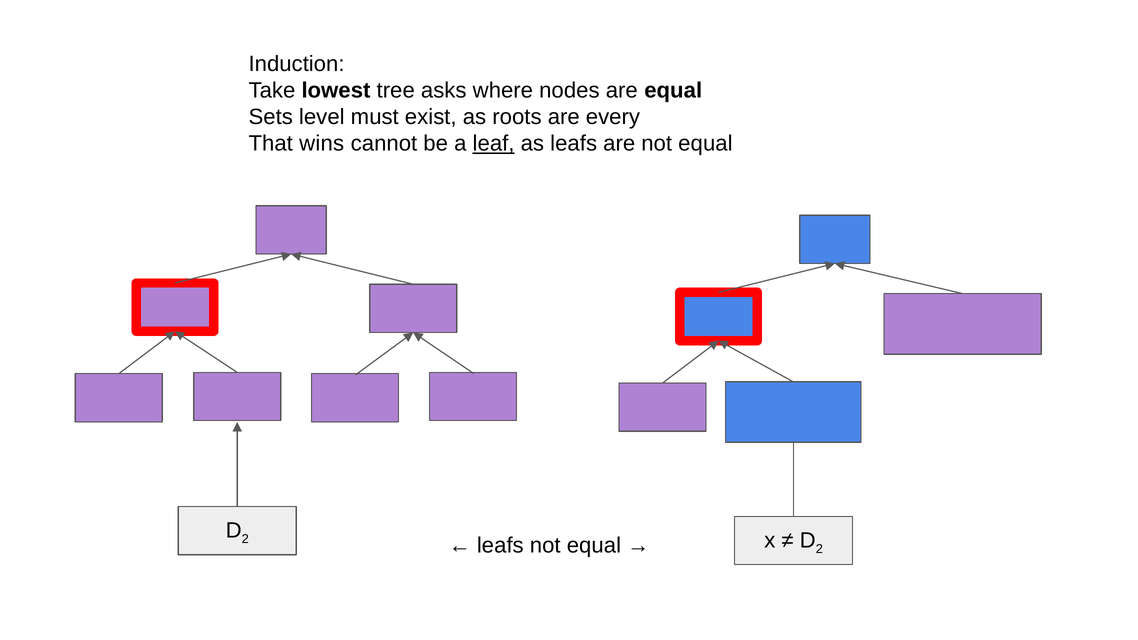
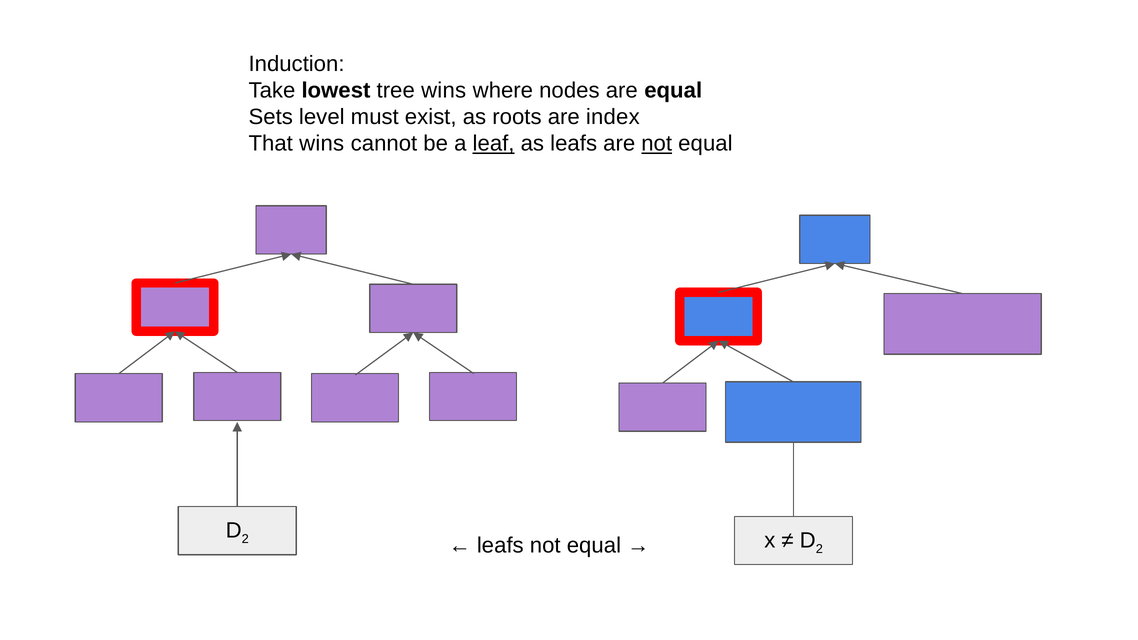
tree asks: asks -> wins (444, 91)
every: every -> index (613, 117)
not underline: none -> present (657, 144)
